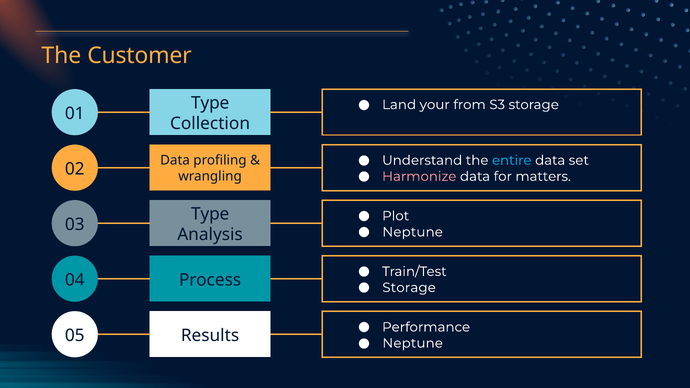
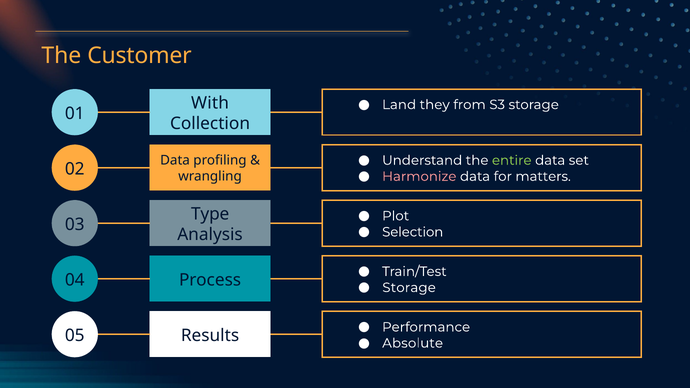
Type: Type -> With (210, 103)
your: your -> they (435, 105)
entire colour: light blue -> light green (512, 160)
Neptune: Neptune -> Selection (413, 232)
Neptune: Neptune -> Absolute (413, 343)
